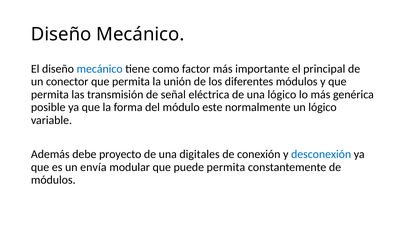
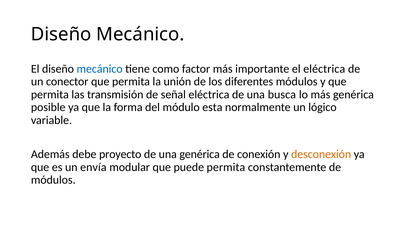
el principal: principal -> eléctrica (324, 69)
una lógico: lógico -> busca (282, 94)
este: este -> esta (212, 107)
una digitales: digitales -> genérica (200, 154)
desconexión colour: blue -> orange (321, 154)
